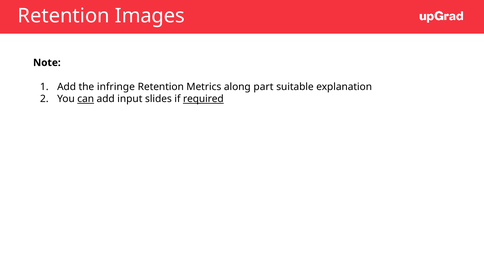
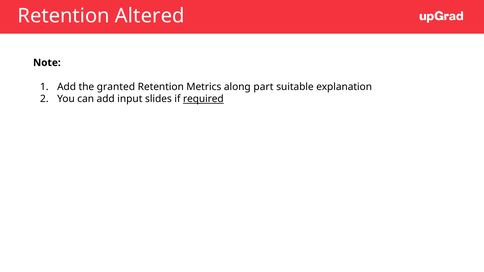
Images: Images -> Altered (150, 16)
infringe: infringe -> granted (116, 87)
can underline: present -> none (86, 99)
